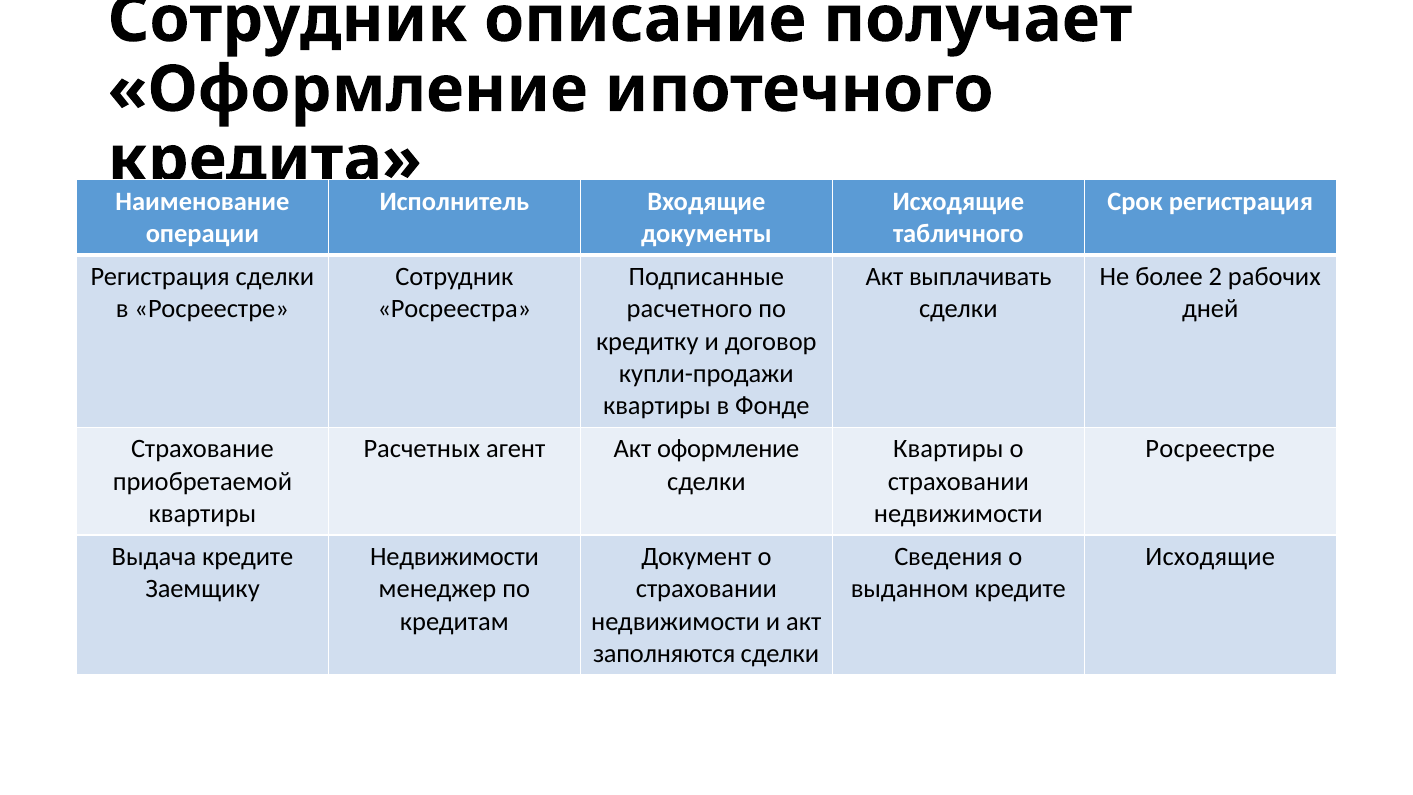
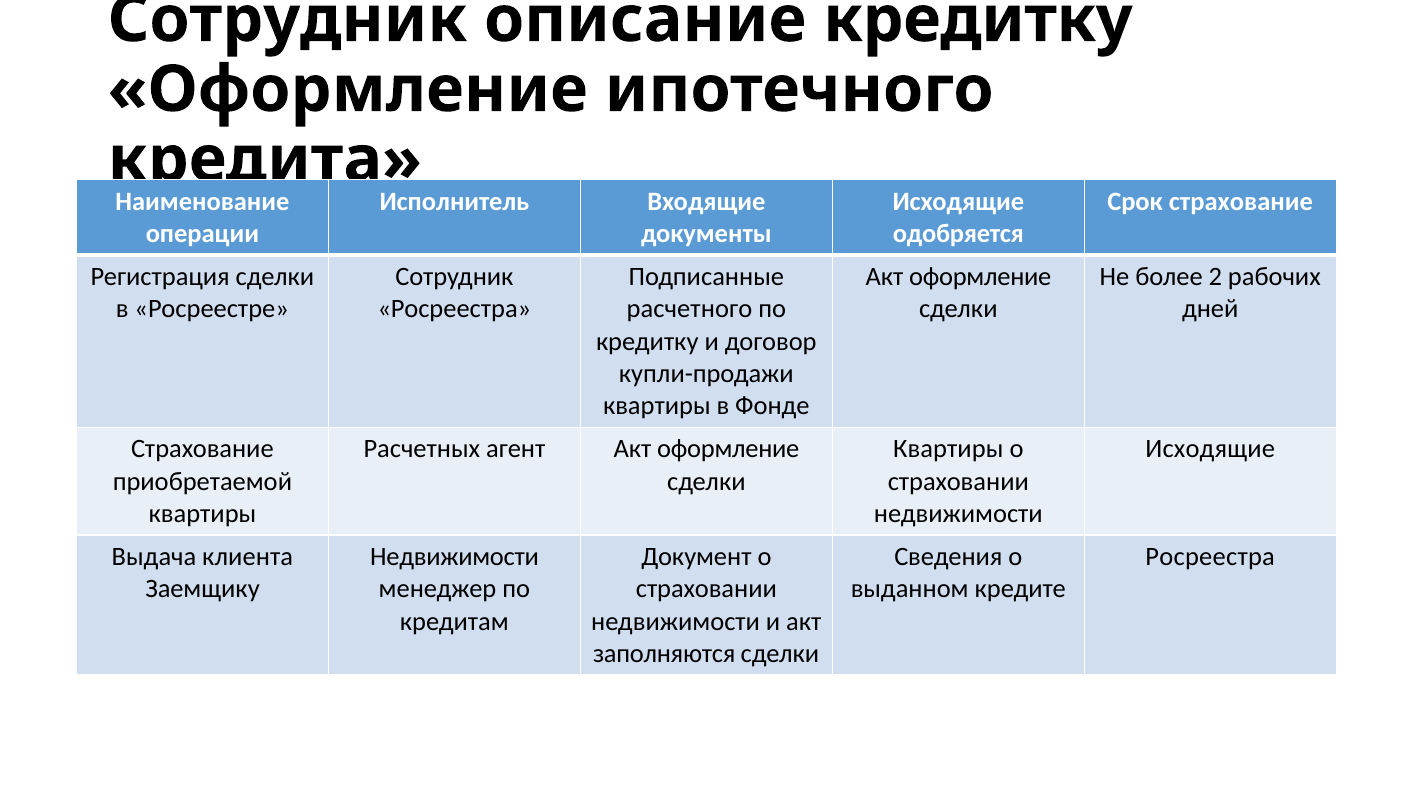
описание получает: получает -> кредитку (978, 20)
Срок регистрация: регистрация -> страхование (1241, 201)
табличного: табличного -> одобряется (958, 234)
выплачивать: выплачивать -> оформление (980, 277)
Росреестре: Росреестре -> Исходящие (1210, 449)
Выдача кредите: кредите -> клиента (248, 557)
Исходящие: Исходящие -> Росреестра (1210, 557)
